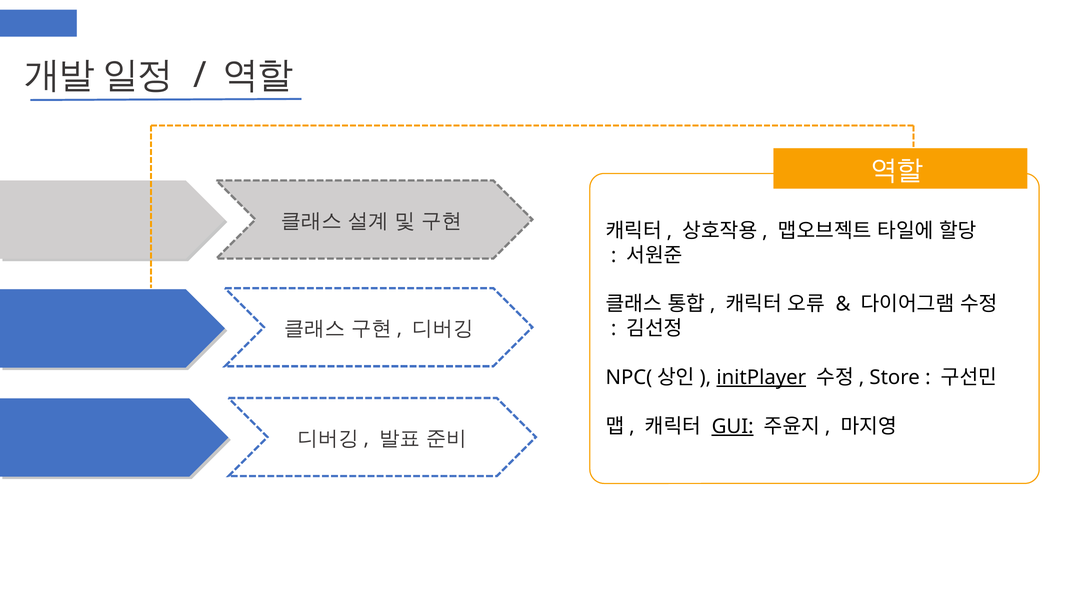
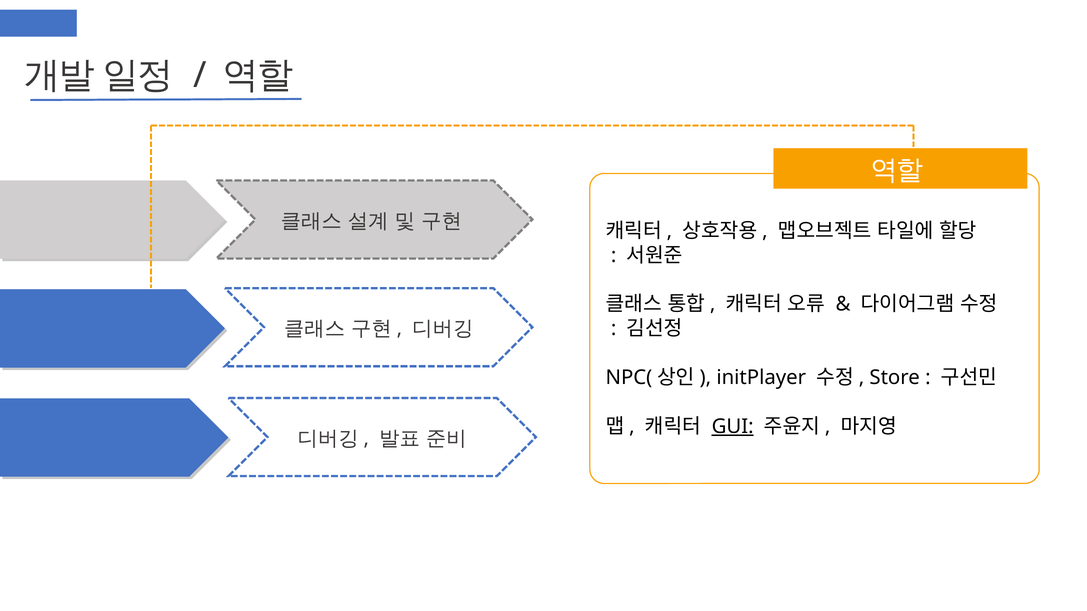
initPlayer underline: present -> none (761, 378)
